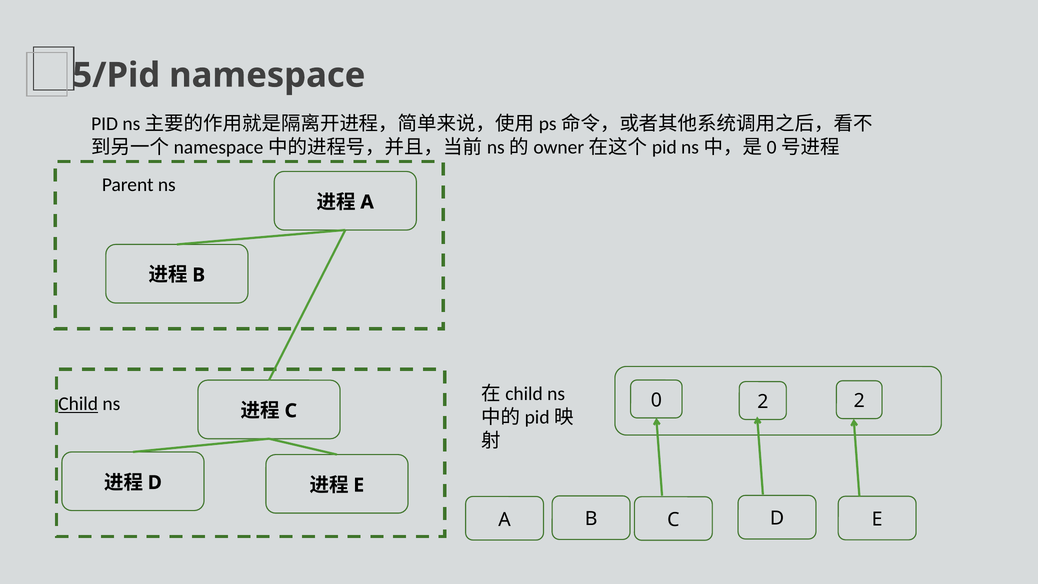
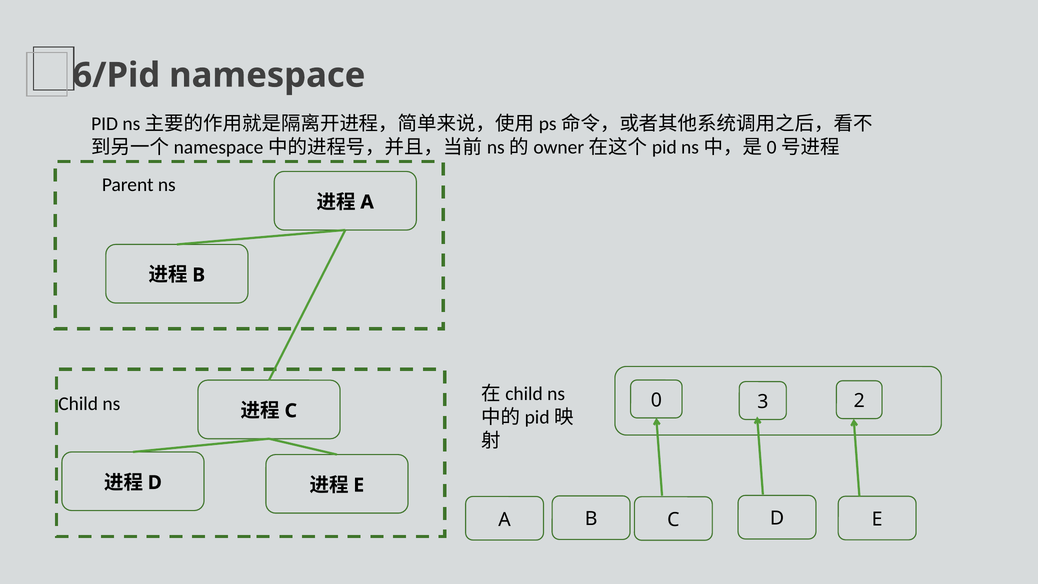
5/Pid: 5/Pid -> 6/Pid (116, 75)
0 2: 2 -> 3 (763, 402)
Child underline: present -> none (78, 404)
